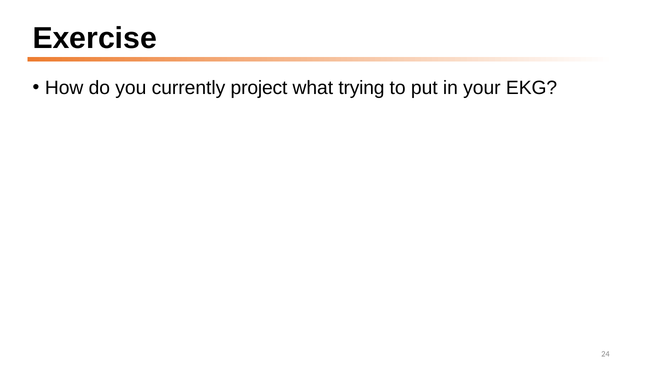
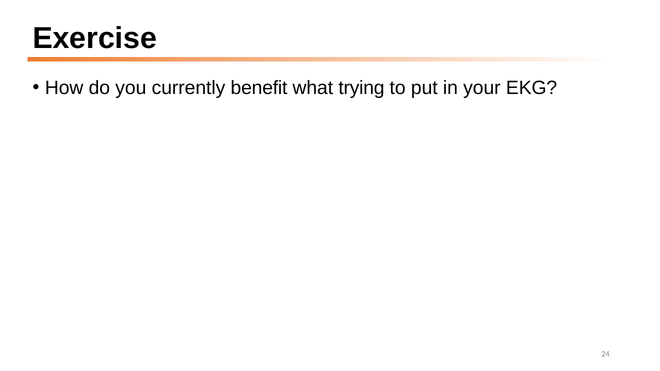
project: project -> benefit (259, 88)
